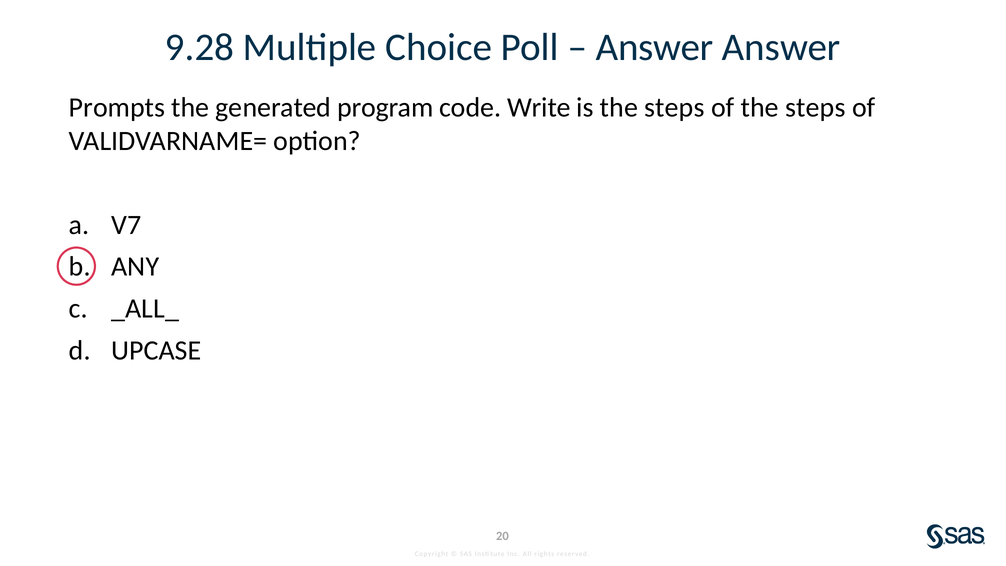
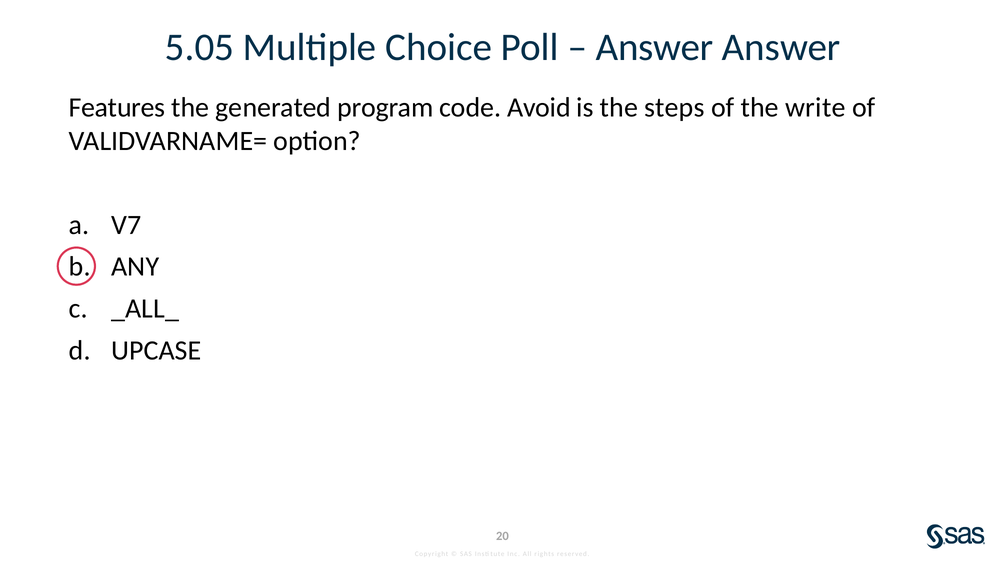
9.28: 9.28 -> 5.05 (200, 47)
Prompts: Prompts -> Features (117, 107)
Write: Write -> Avoid (539, 107)
of the steps: steps -> write (815, 107)
